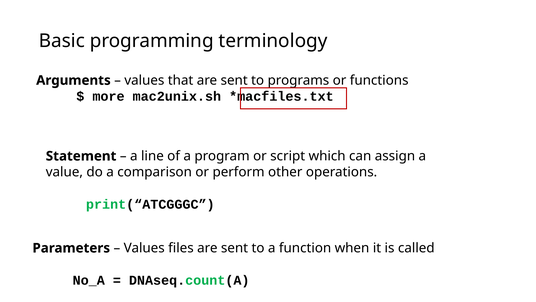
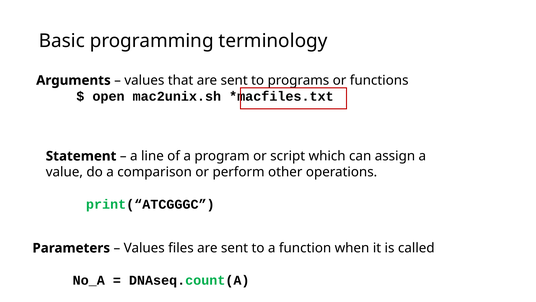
more: more -> open (109, 96)
